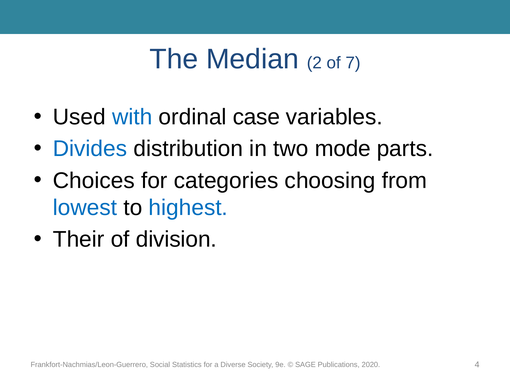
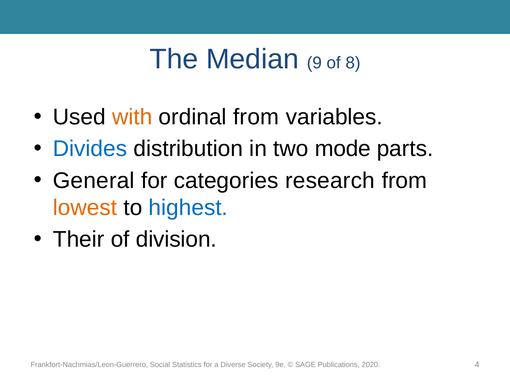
2: 2 -> 9 (314, 63)
7: 7 -> 8 (353, 63)
with colour: blue -> orange (132, 117)
ordinal case: case -> from (256, 117)
Choices: Choices -> General (94, 181)
choosing: choosing -> research (330, 181)
lowest colour: blue -> orange (85, 208)
